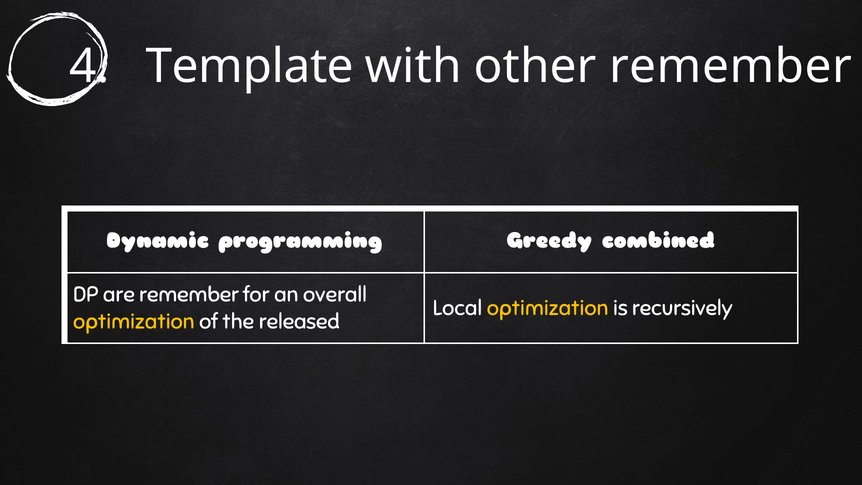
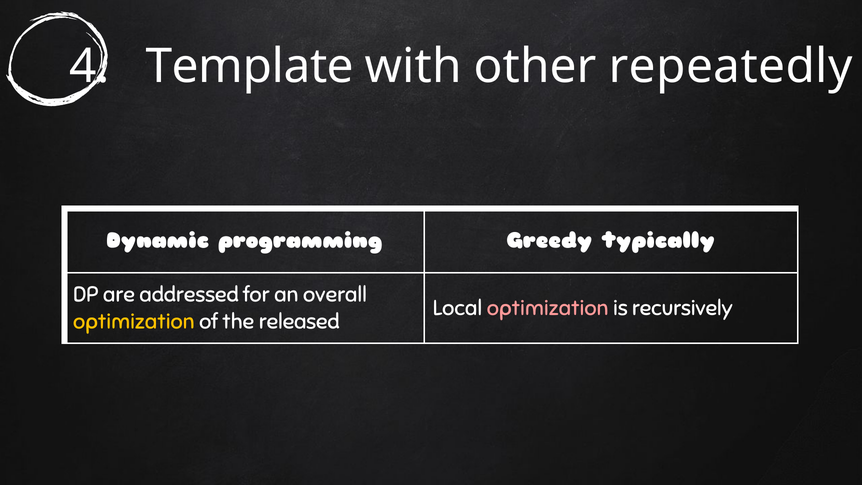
other remember: remember -> repeatedly (731, 67)
combined: combined -> typically (658, 241)
are remember: remember -> addressed (189, 295)
optimization colour: yellow -> pink (548, 308)
